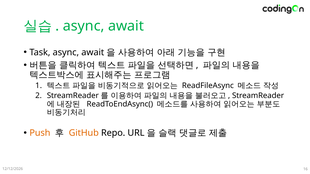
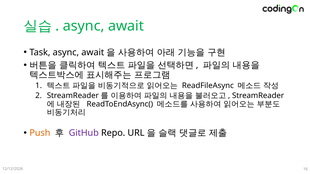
GitHub colour: orange -> purple (84, 133)
